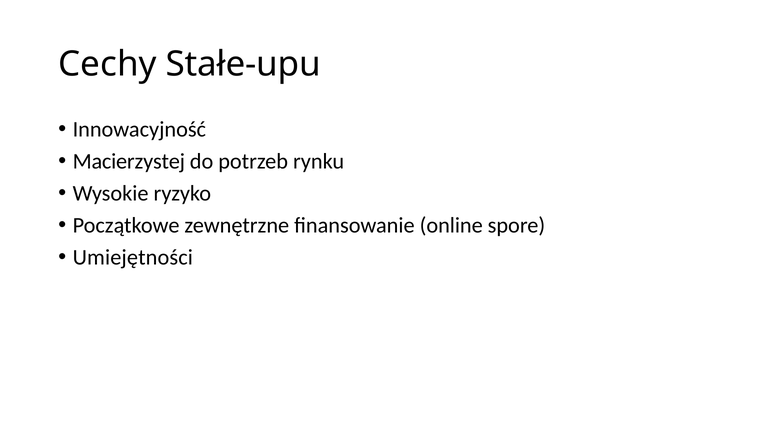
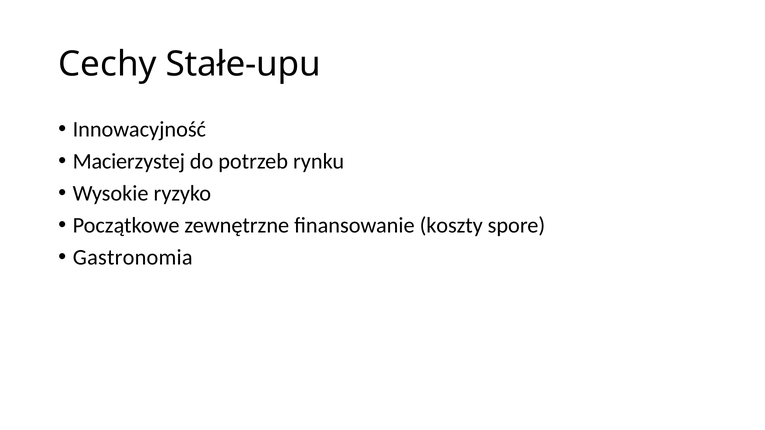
online: online -> koszty (451, 226)
Umiejętności: Umiejętności -> Gastronomia (133, 258)
